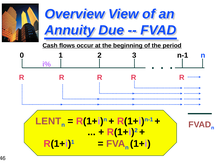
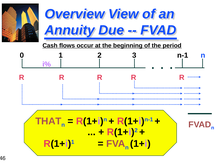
LENT: LENT -> THAT (48, 122)
